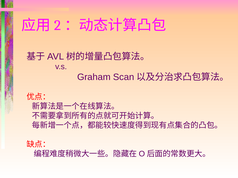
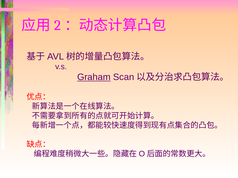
Graham underline: none -> present (94, 77)
